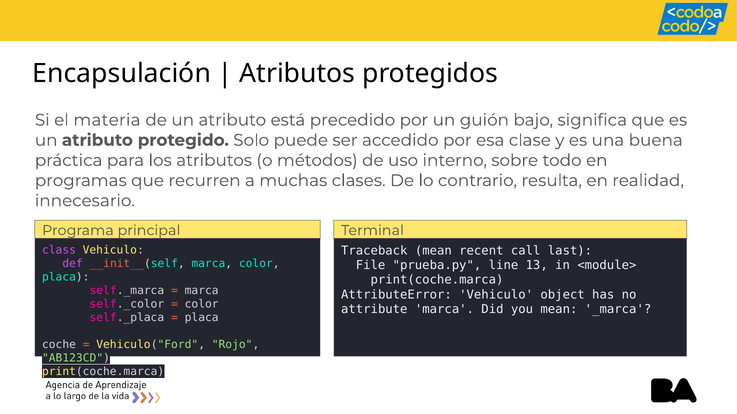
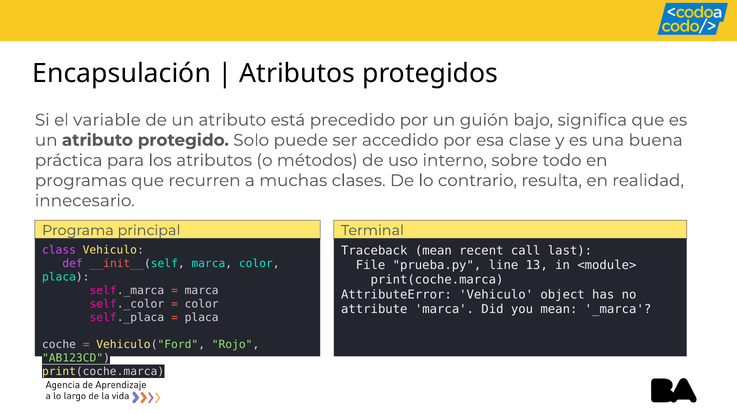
materia: materia -> variable (107, 120)
